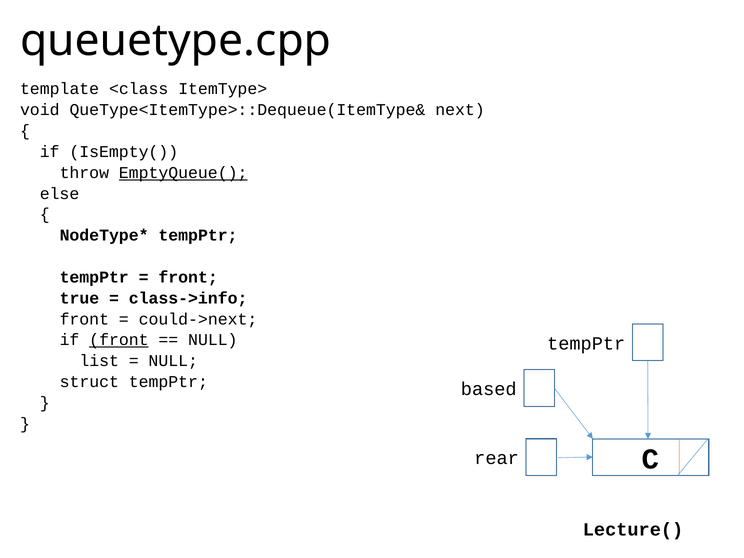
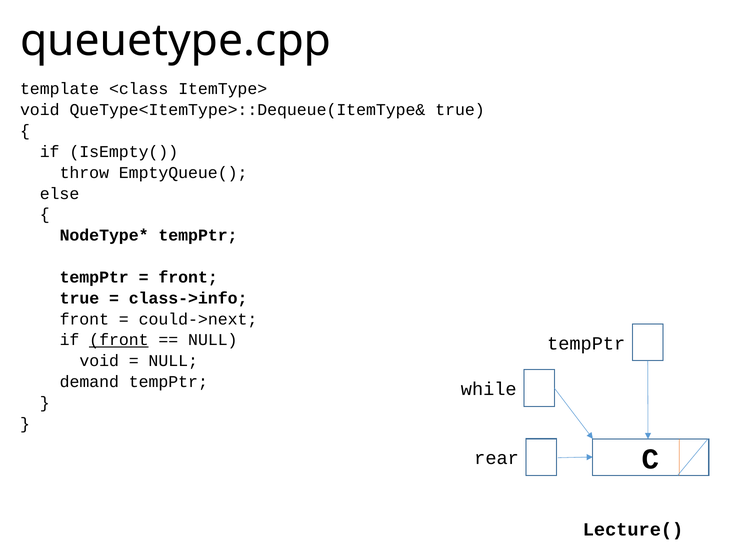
QueType<ItemType>::Dequeue(ItemType& next: next -> true (460, 110)
EmptyQueue( underline: present -> none (183, 173)
list: list -> void (99, 361)
struct: struct -> demand (89, 382)
based: based -> while (489, 389)
